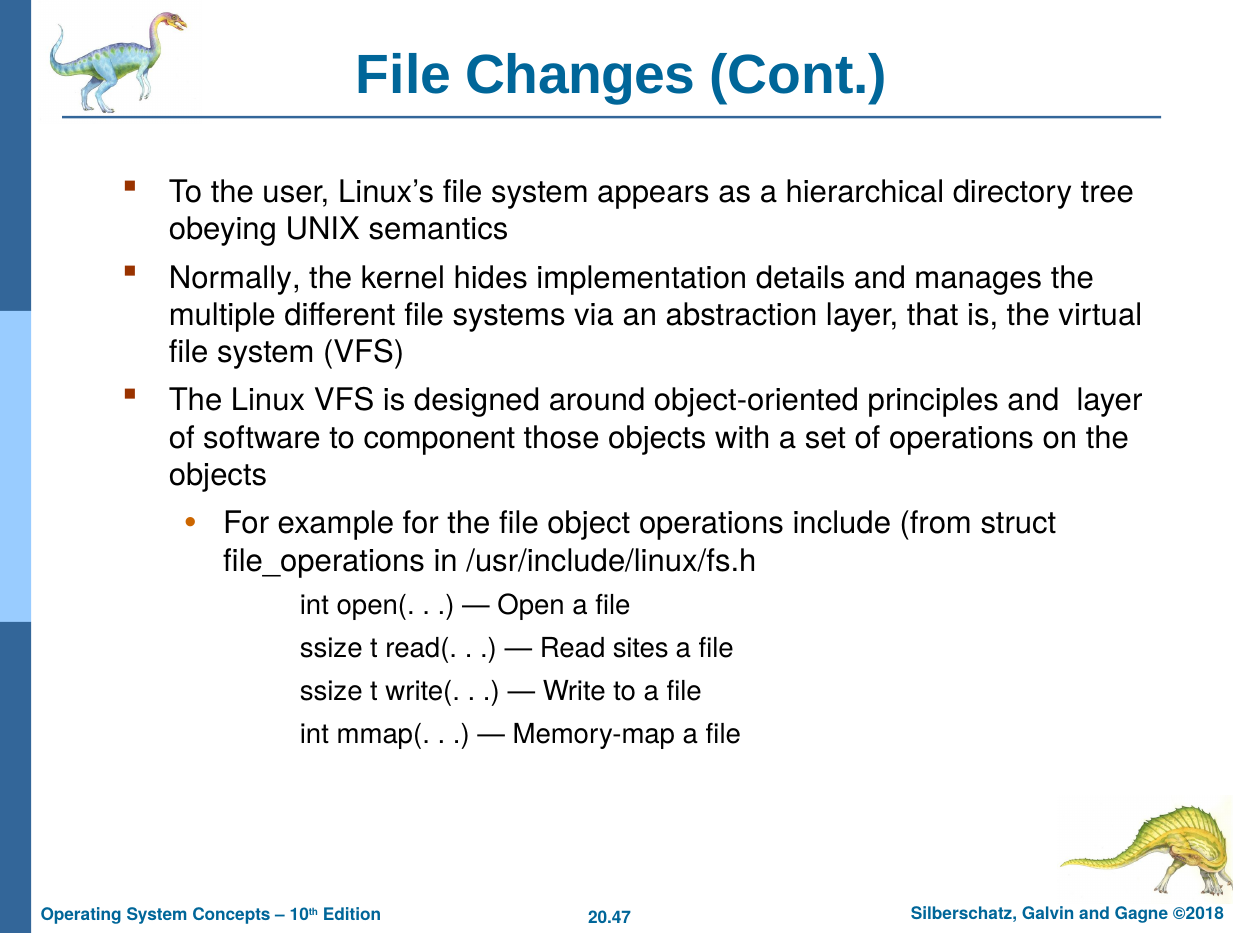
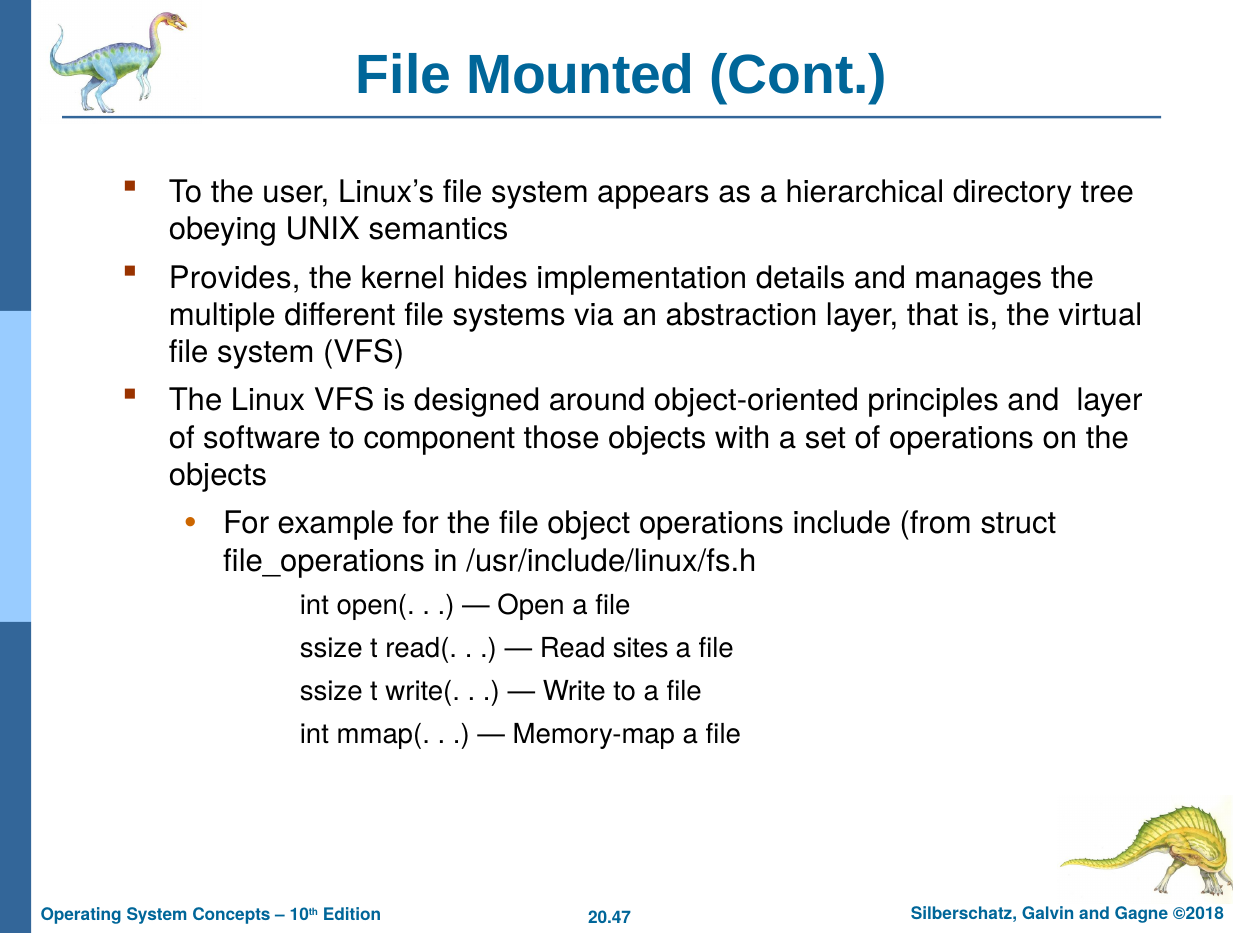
Changes: Changes -> Mounted (580, 75)
Normally: Normally -> Provides (235, 278)
